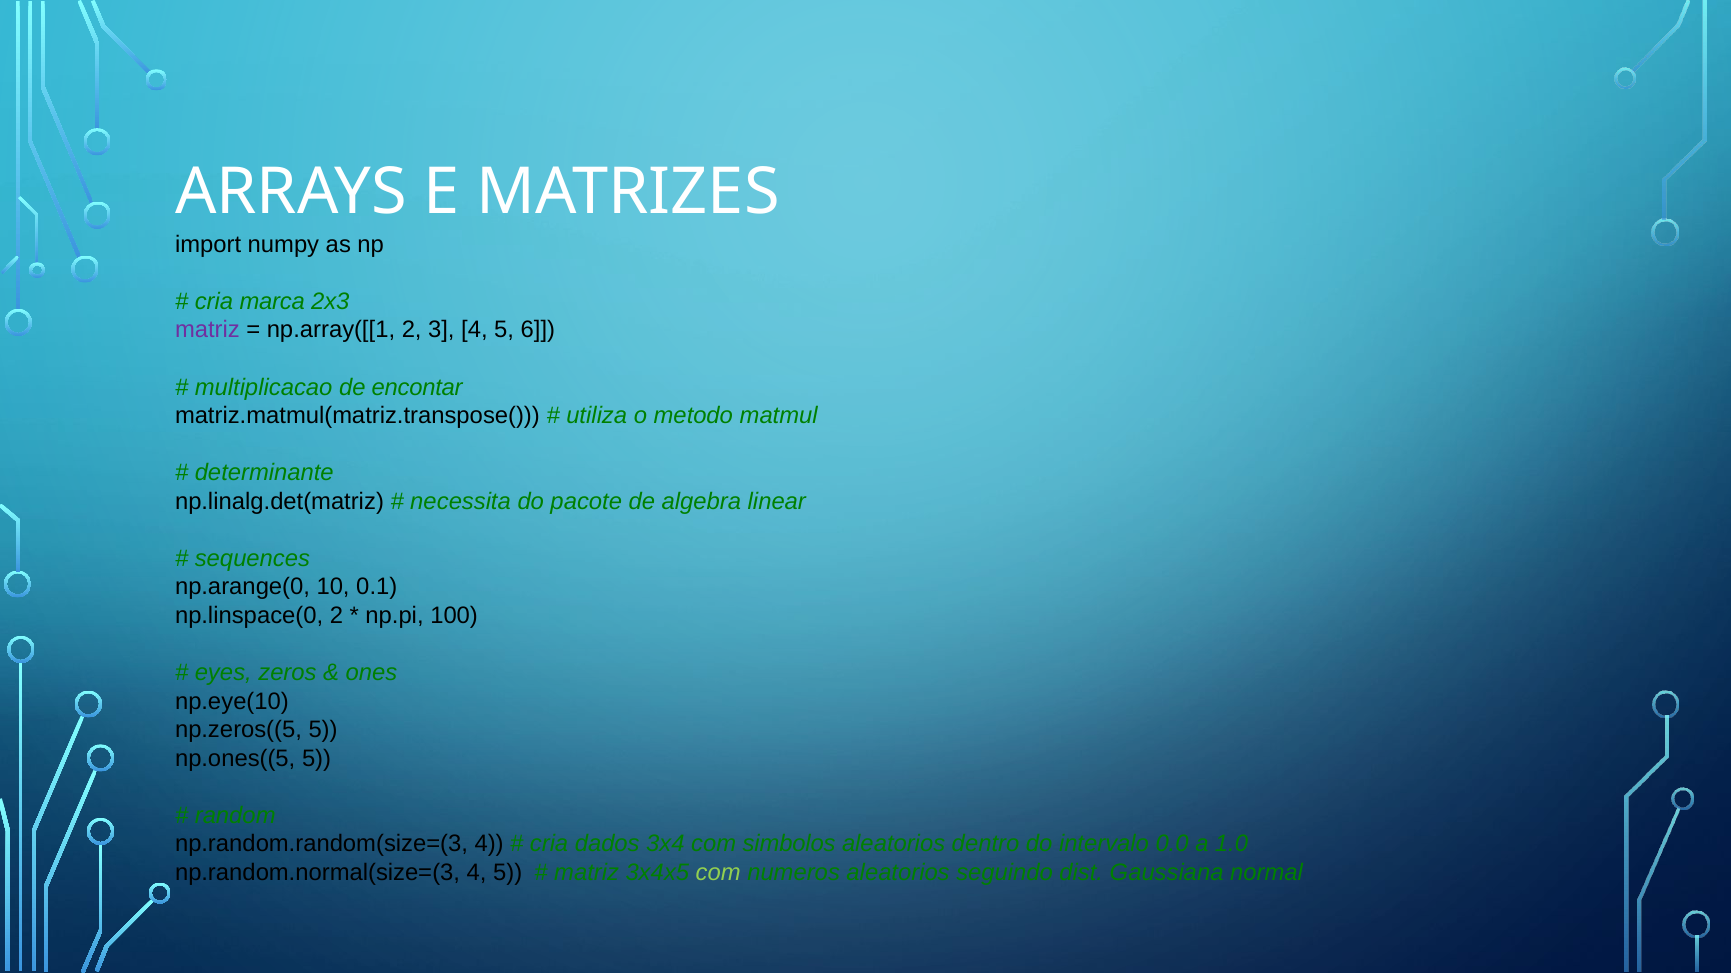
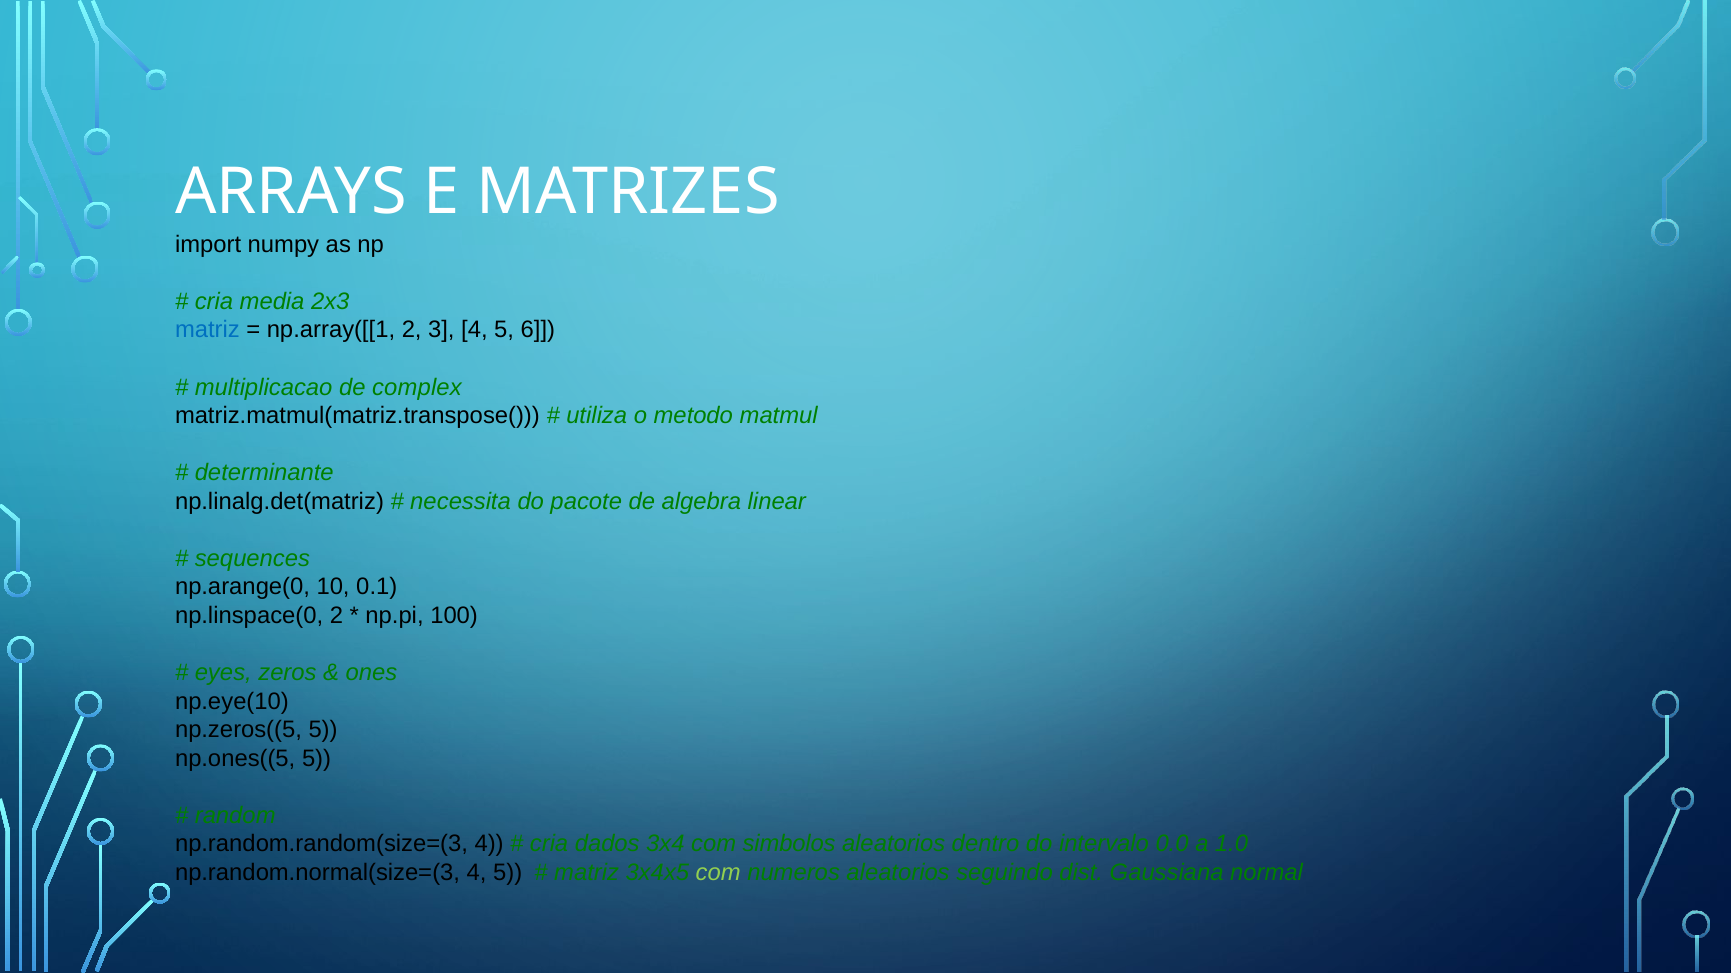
marca: marca -> media (272, 302)
matriz colour: purple -> blue (207, 330)
encontar: encontar -> complex (417, 387)
